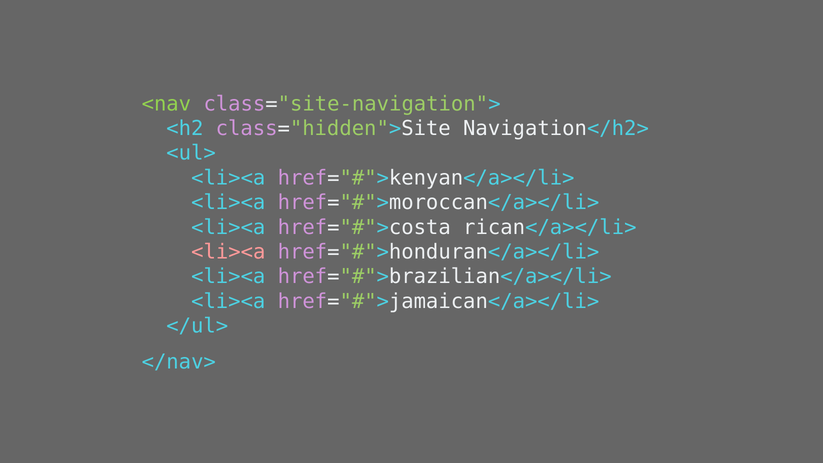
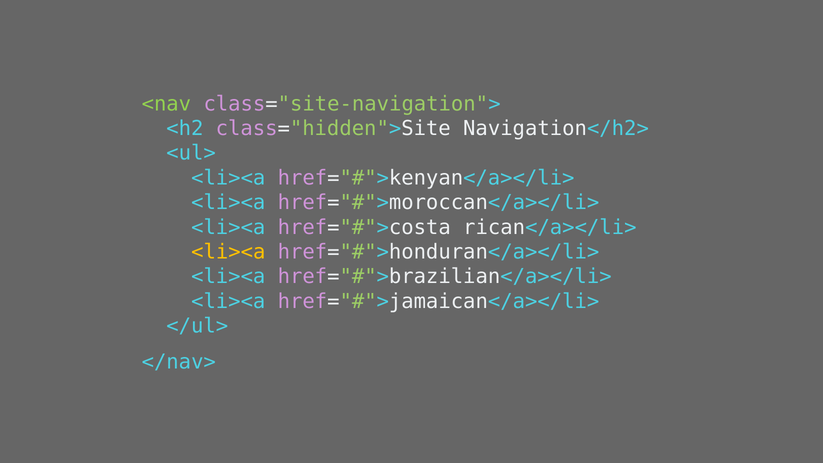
<li><a colour: pink -> yellow (228, 252)
